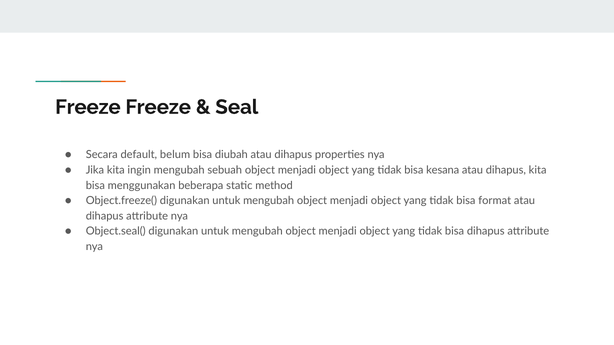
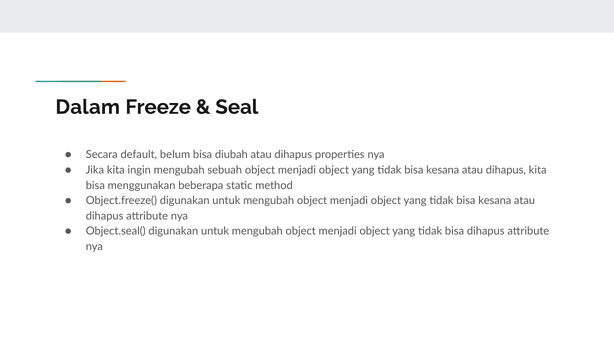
Freeze: Freeze -> Dalam (88, 107)
format: format -> kesana (495, 201)
